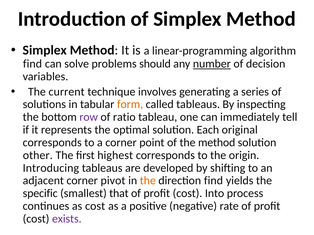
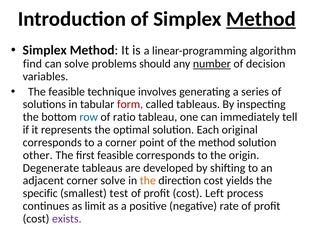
Method underline: none -> present (261, 19)
The current: current -> feasible (67, 92)
form colour: orange -> red (130, 105)
row colour: purple -> blue (89, 117)
first highest: highest -> feasible (115, 155)
Introducing: Introducing -> Degenerate (51, 168)
corner pivot: pivot -> solve (113, 181)
direction find: find -> cost (214, 181)
that: that -> test (119, 194)
Into: Into -> Left (215, 194)
as cost: cost -> limit (95, 206)
